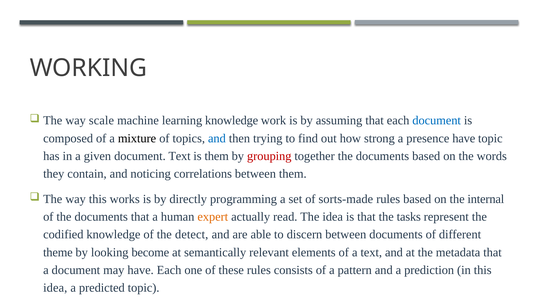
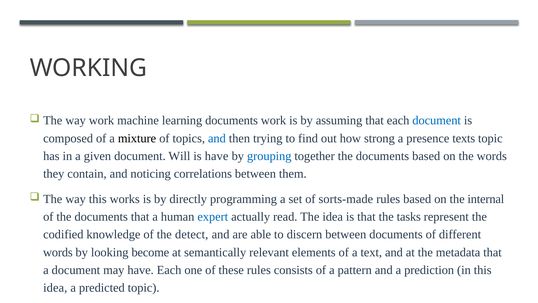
way scale: scale -> work (102, 120)
learning knowledge: knowledge -> documents (232, 120)
presence have: have -> texts (464, 138)
document Text: Text -> Will (179, 156)
is them: them -> have (217, 156)
grouping colour: red -> blue (269, 156)
expert colour: orange -> blue (213, 217)
theme: theme -> words (58, 252)
